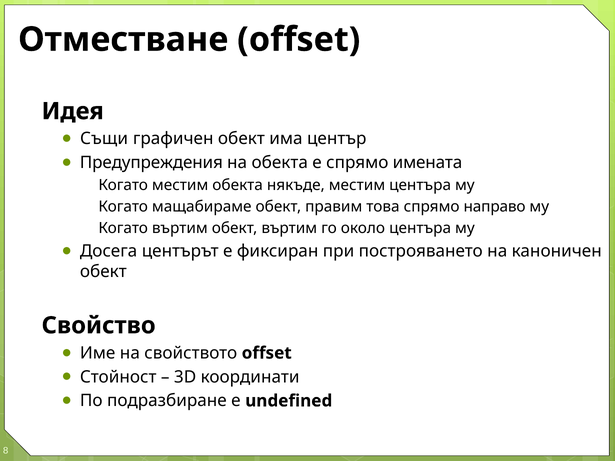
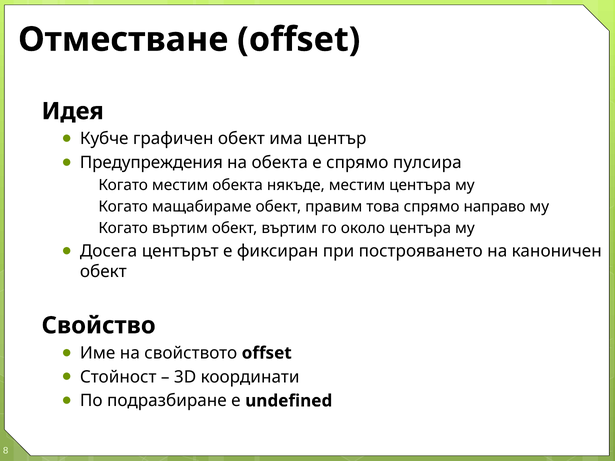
Същи: Същи -> Кубче (104, 139)
имената: имената -> пулсира (427, 163)
